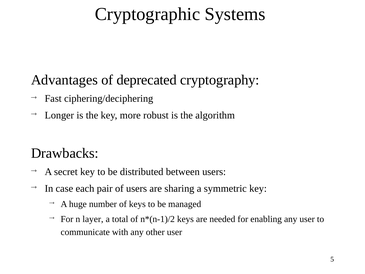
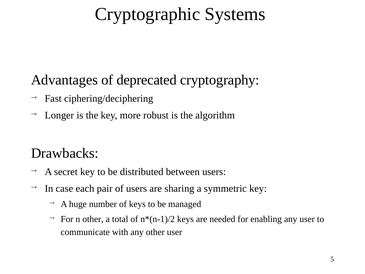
n layer: layer -> other (93, 219)
